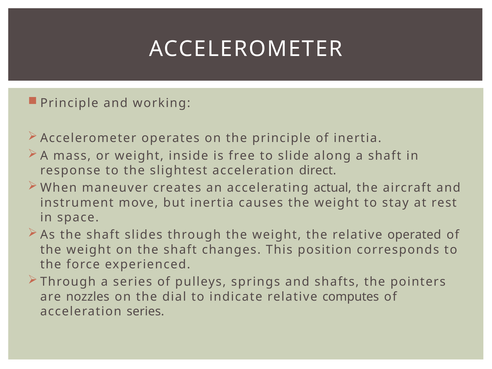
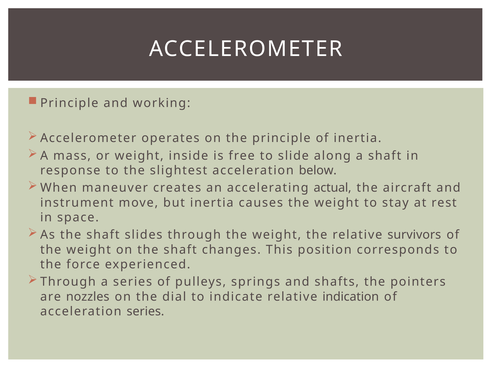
direct: direct -> below (318, 170)
operated: operated -> survivors (414, 235)
computes: computes -> indication (351, 297)
